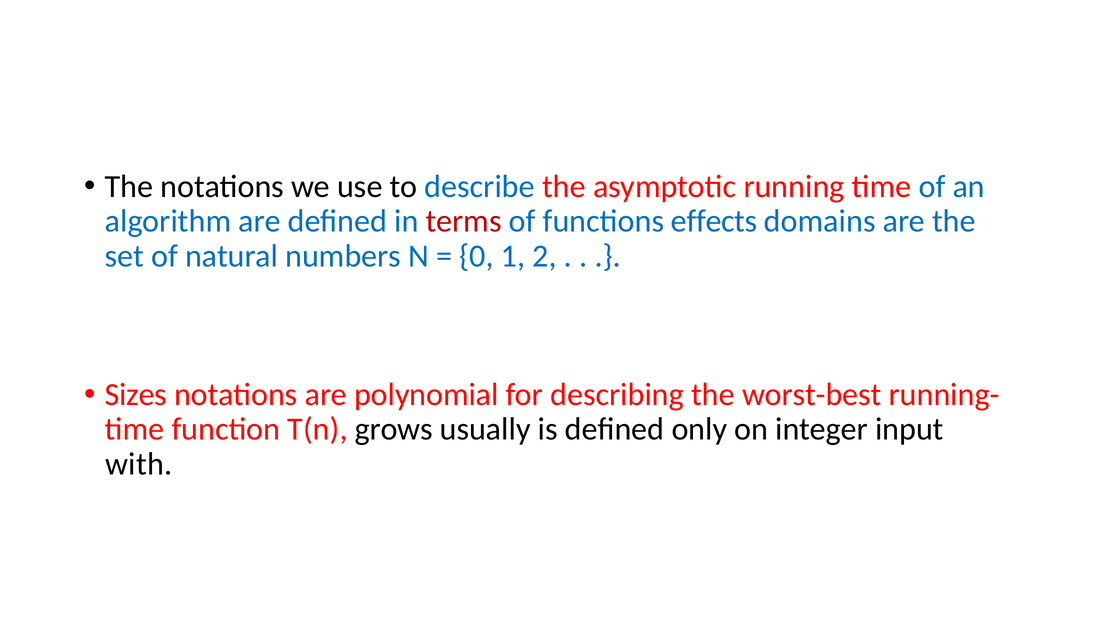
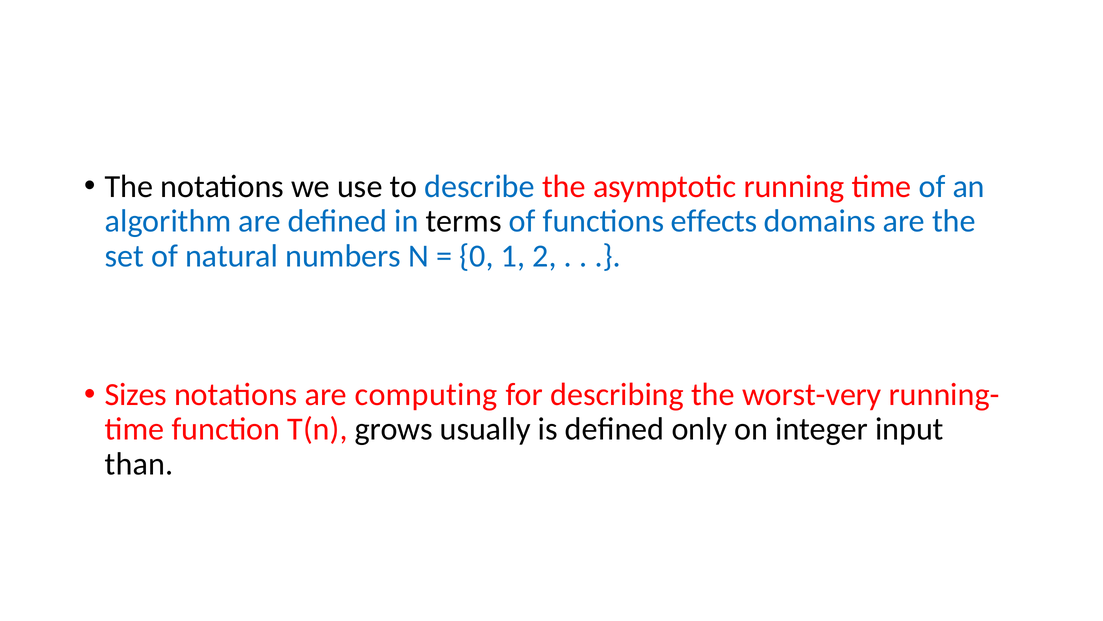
terms colour: red -> black (464, 221)
polynomial: polynomial -> computing (426, 394)
worst-best: worst-best -> worst-very (812, 394)
with: with -> than (139, 464)
